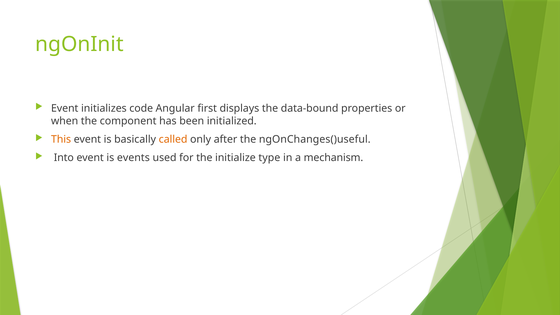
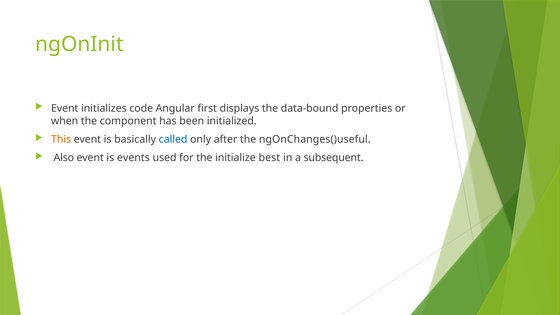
called colour: orange -> blue (173, 139)
Into: Into -> Also (64, 158)
type: type -> best (269, 158)
mechanism: mechanism -> subsequent (334, 158)
